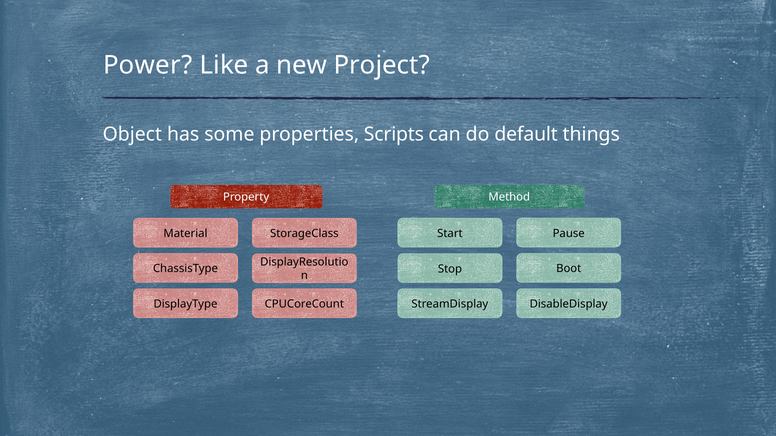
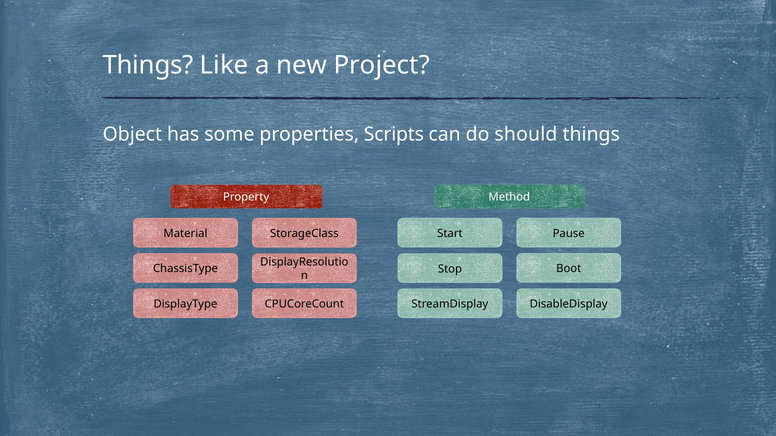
Power: Power -> Things (148, 65)
default: default -> should (526, 135)
